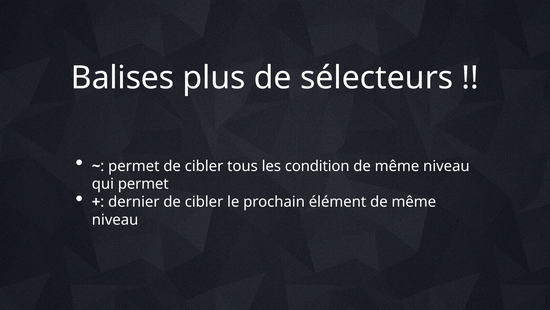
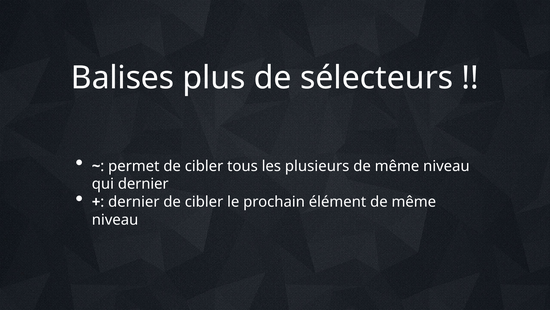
condition: condition -> plusieurs (317, 166)
qui permet: permet -> dernier (143, 184)
